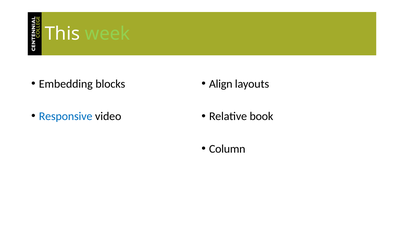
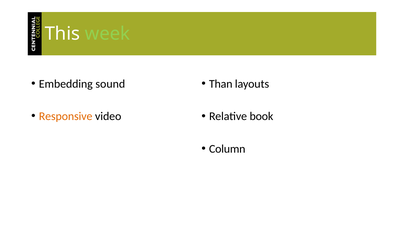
blocks: blocks -> sound (110, 84)
Align: Align -> Than (221, 84)
Responsive colour: blue -> orange (66, 117)
